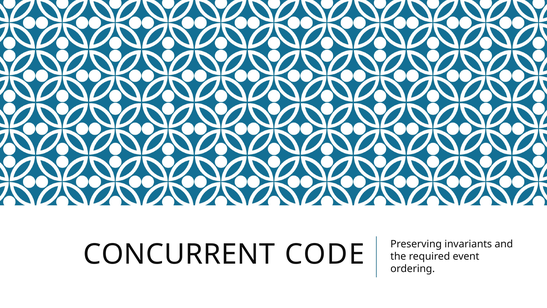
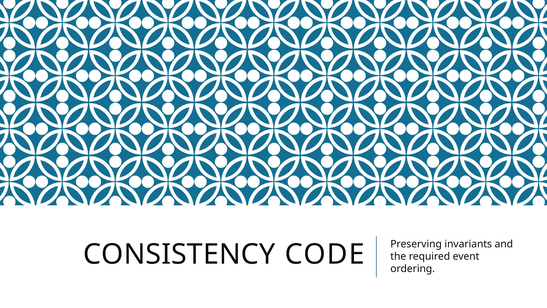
CONCURRENT: CONCURRENT -> CONSISTENCY (179, 254)
